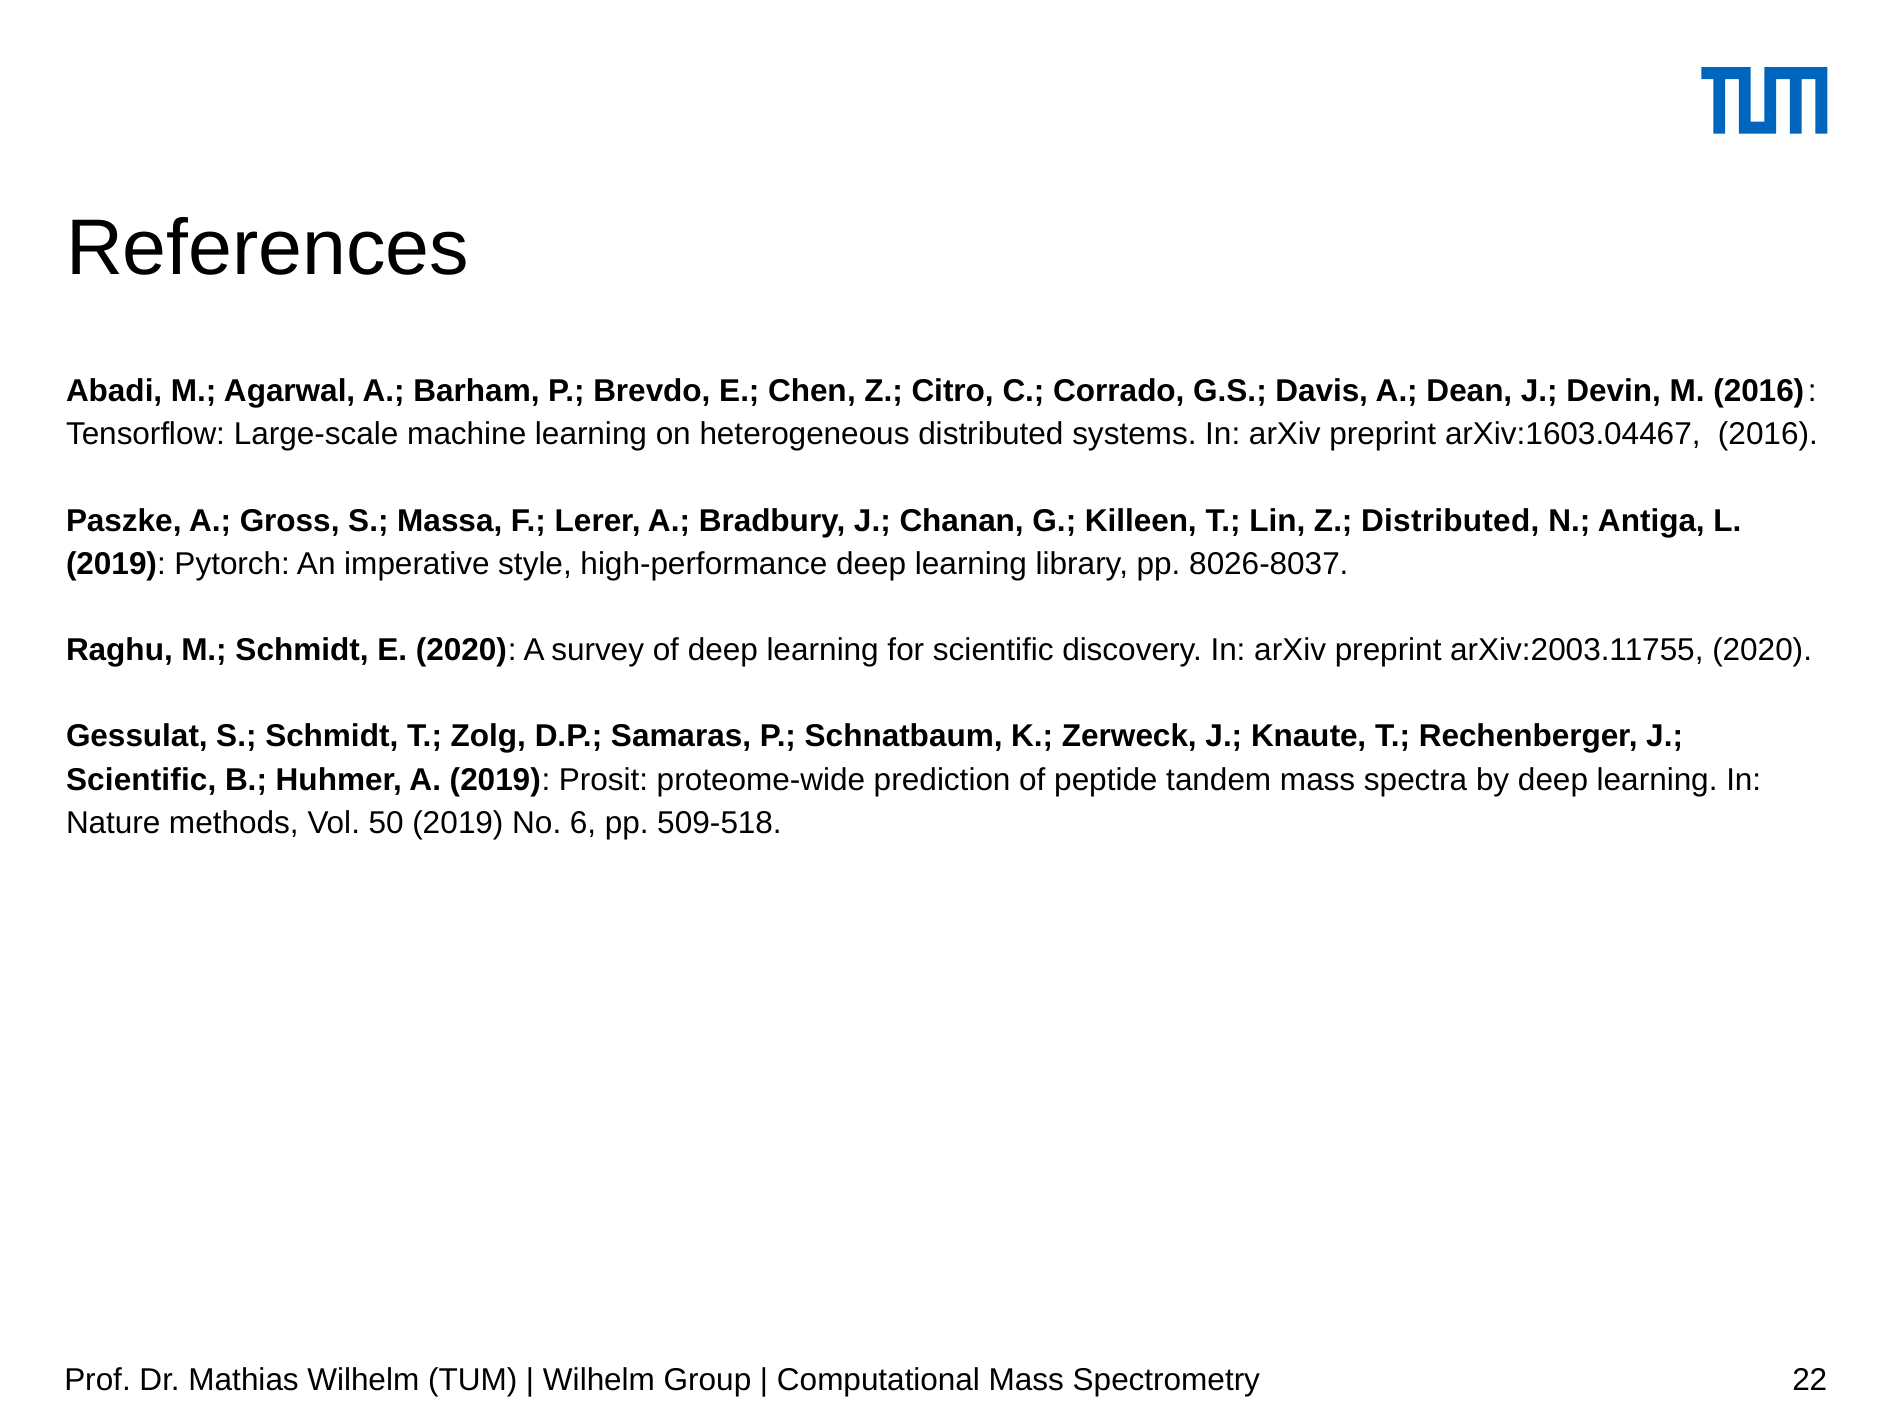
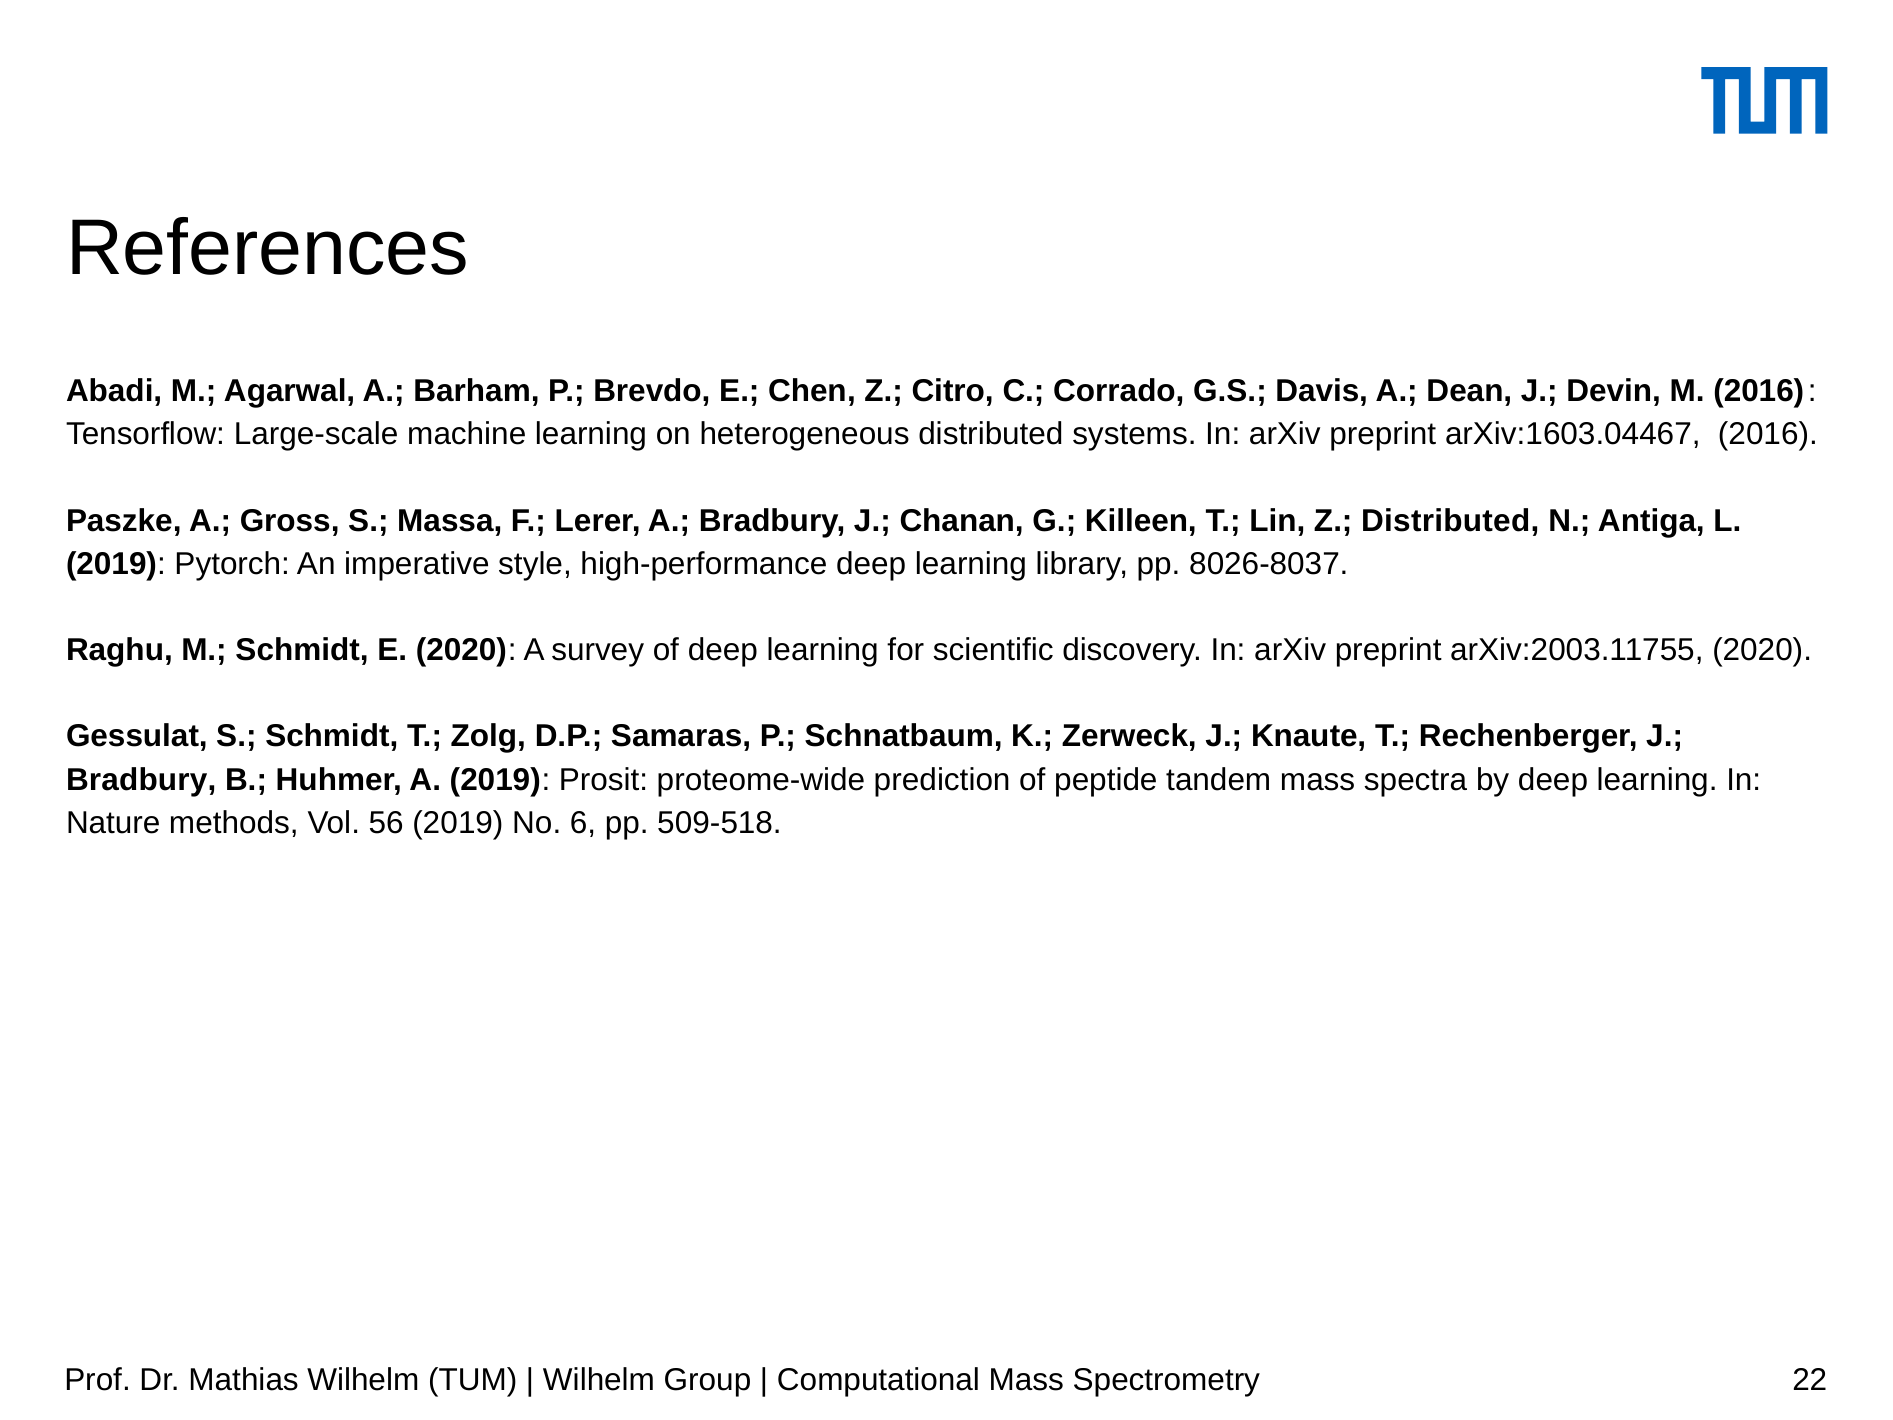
Scientific: Scientific -> Bradbury (141, 780)
50: 50 -> 56 (386, 823)
